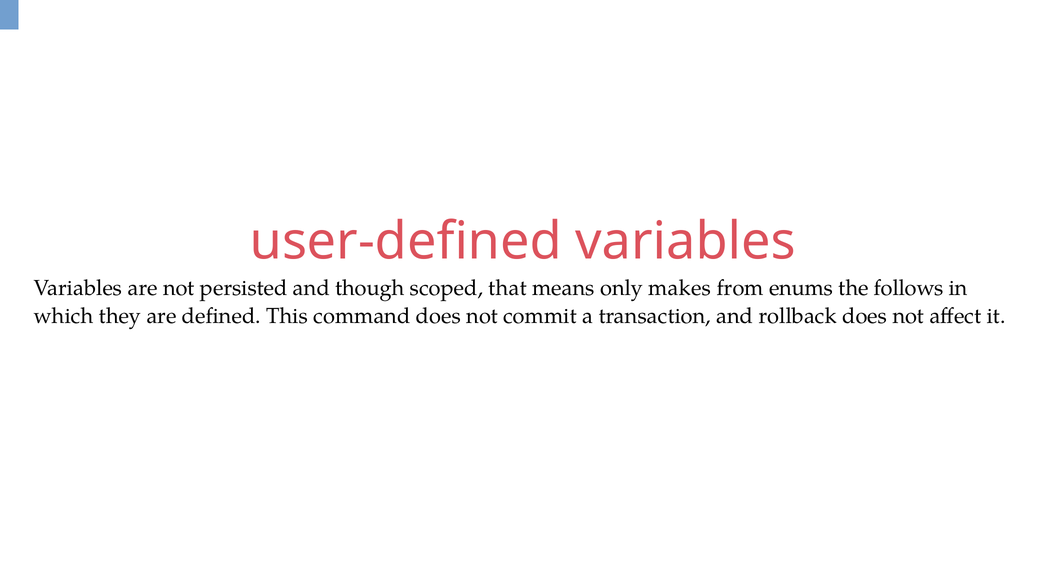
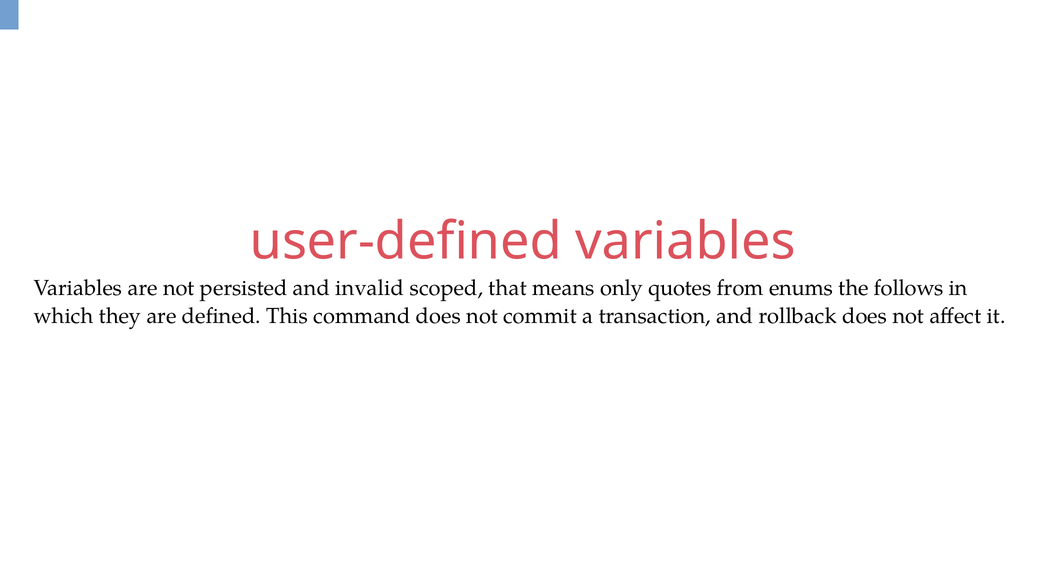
though: though -> invalid (370, 288)
makes: makes -> quotes (680, 288)
